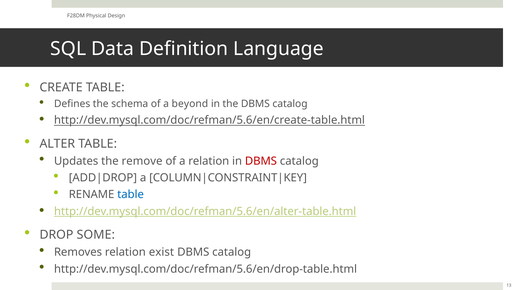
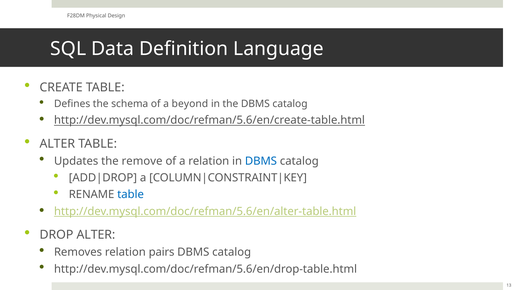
DBMS colour: red -> blue (261, 161)
DROP SOME: SOME -> ALTER (96, 235)
exist: exist -> pairs (162, 252)
